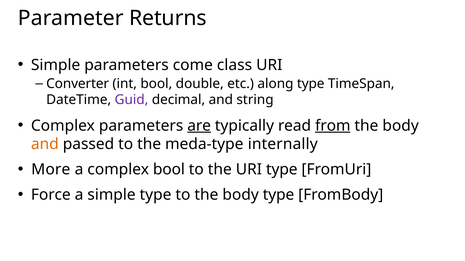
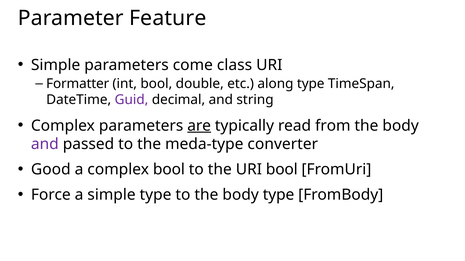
Returns: Returns -> Feature (168, 18)
Converter: Converter -> Formatter (78, 84)
from underline: present -> none (333, 126)
and colour: orange -> purple (45, 144)
internally: internally -> converter (283, 144)
More: More -> Good (51, 170)
URI type: type -> bool (282, 170)
